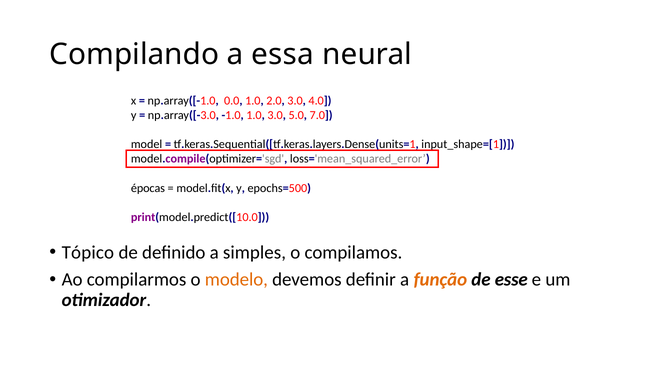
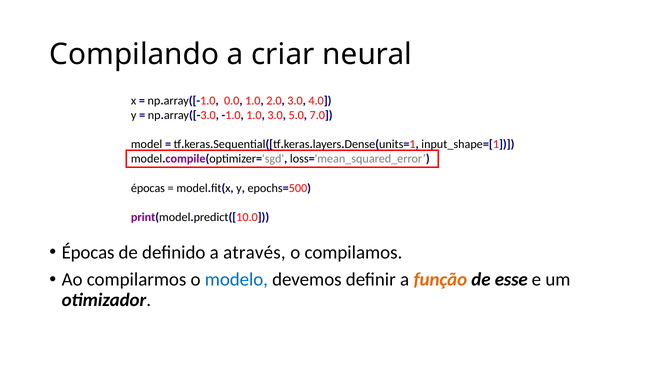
essa: essa -> criar (283, 55)
Tópico: Tópico -> Épocas (88, 252)
simples: simples -> através (254, 252)
modelo colour: orange -> blue (236, 280)
